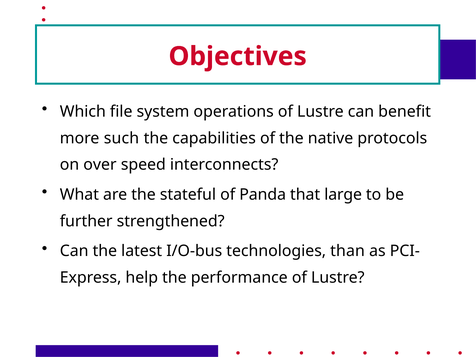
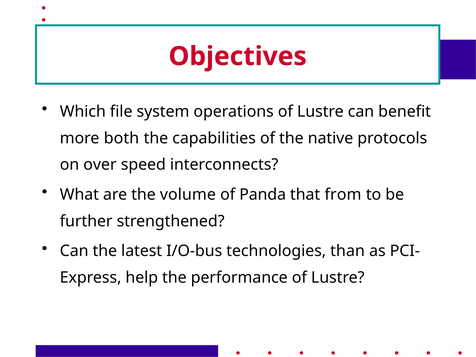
such: such -> both (121, 138)
stateful: stateful -> volume (188, 195)
large: large -> from (343, 195)
